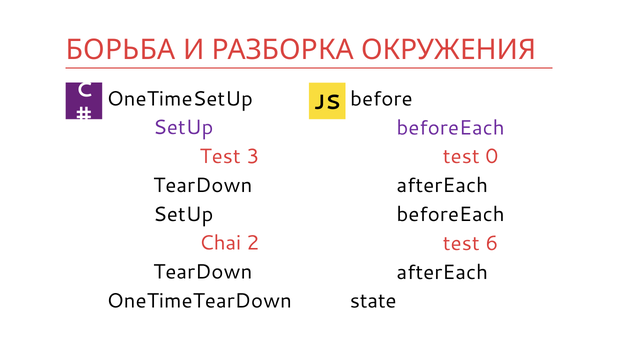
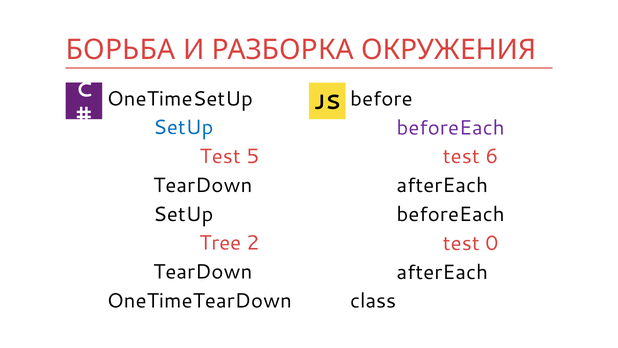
SetUp colour: purple -> blue (183, 128)
3: 3 -> 5 (253, 156)
0: 0 -> 6 (492, 156)
Chai: Chai -> Tree (220, 243)
6: 6 -> 0 (492, 243)
state: state -> class (373, 301)
